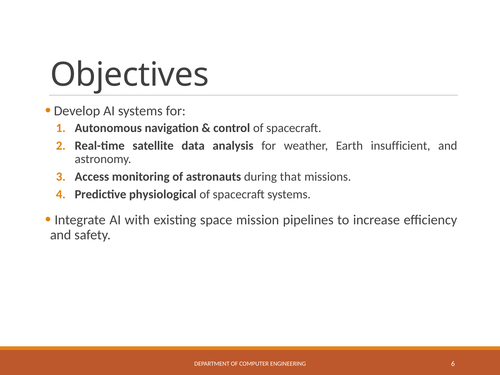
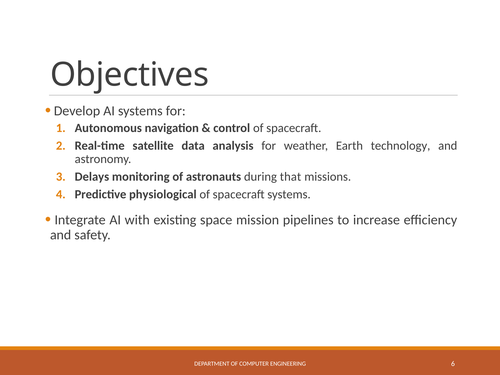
insufficient: insufficient -> technology (401, 146)
Access: Access -> Delays (92, 177)
